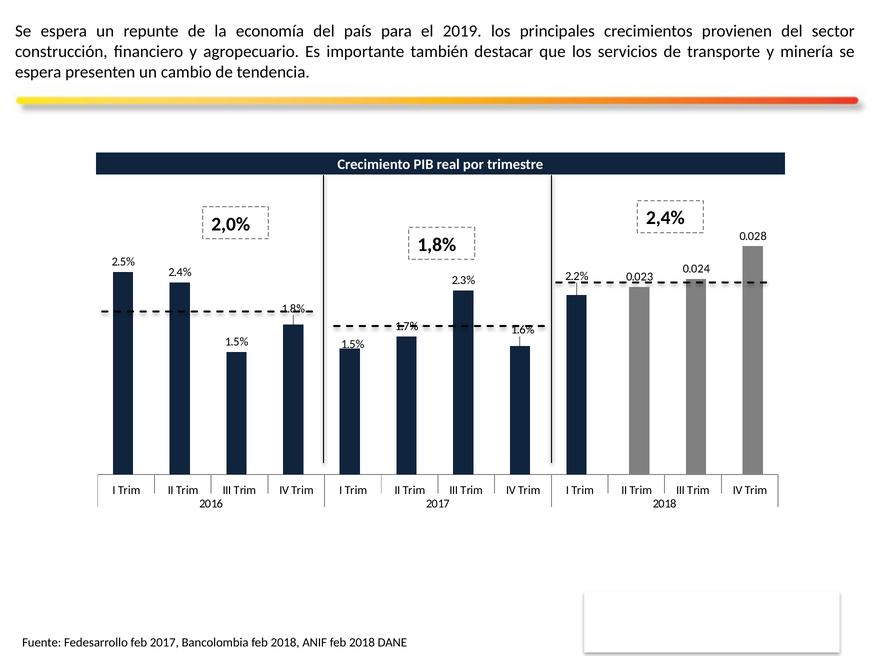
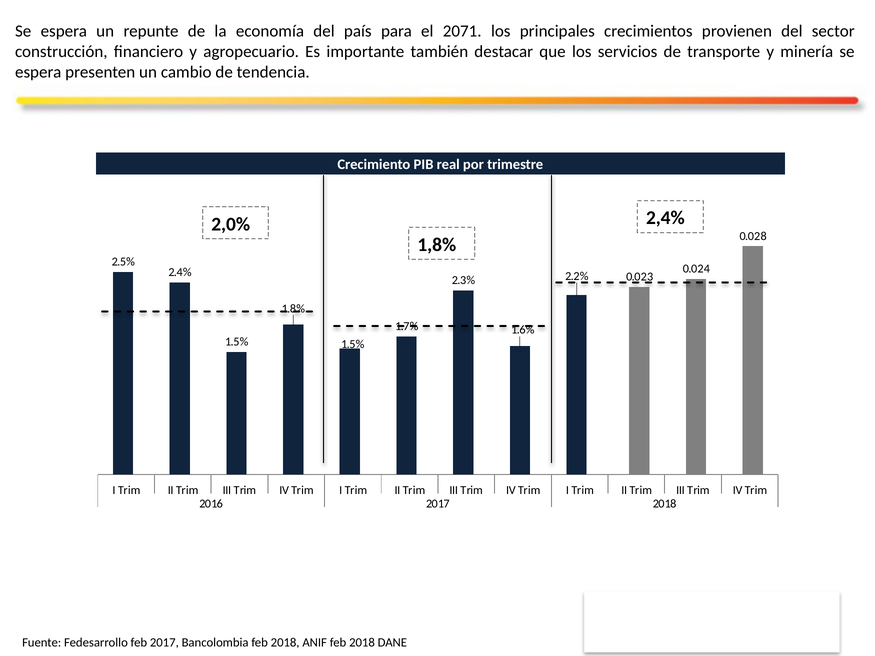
2019: 2019 -> 2071 (462, 31)
